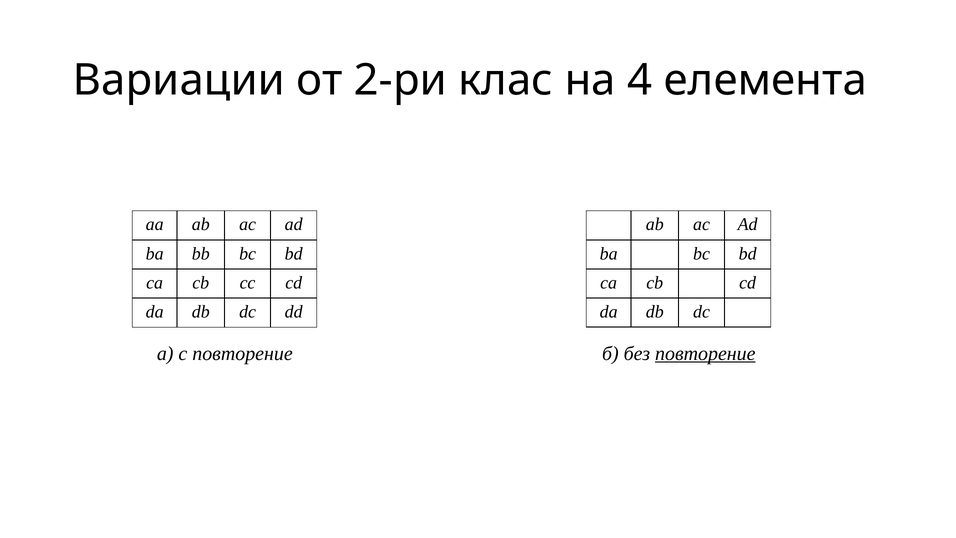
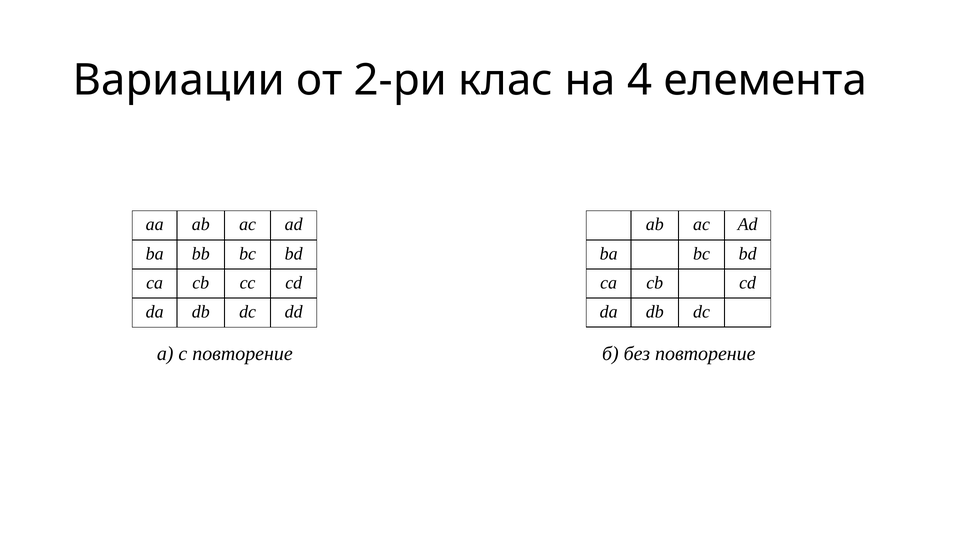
повторение underline: present -> none (705, 353)
